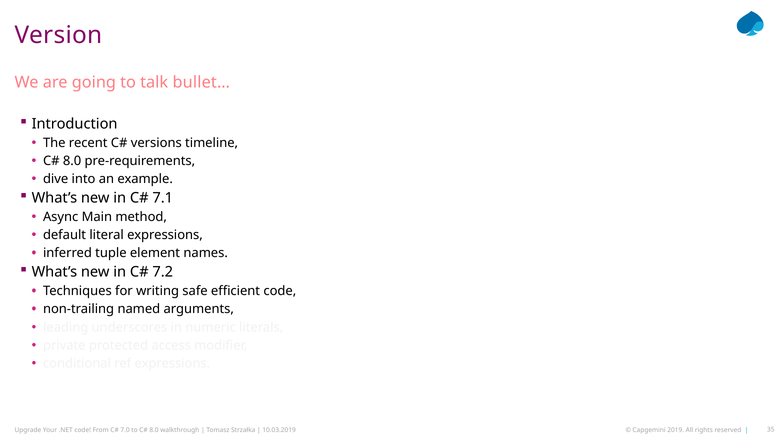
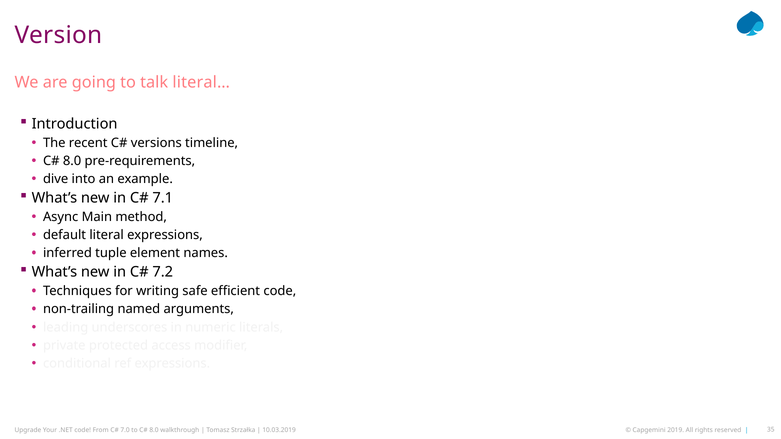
bullet…: bullet… -> literal… (201, 82)
